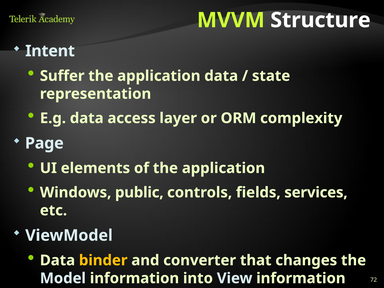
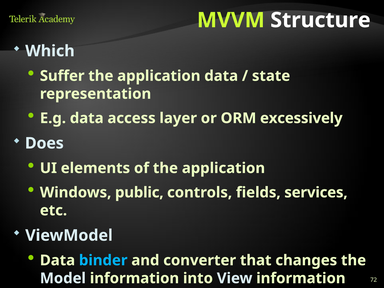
Intent: Intent -> Which (50, 51)
complexity: complexity -> excessively (301, 118)
Page: Page -> Does (44, 143)
binder colour: yellow -> light blue (103, 260)
